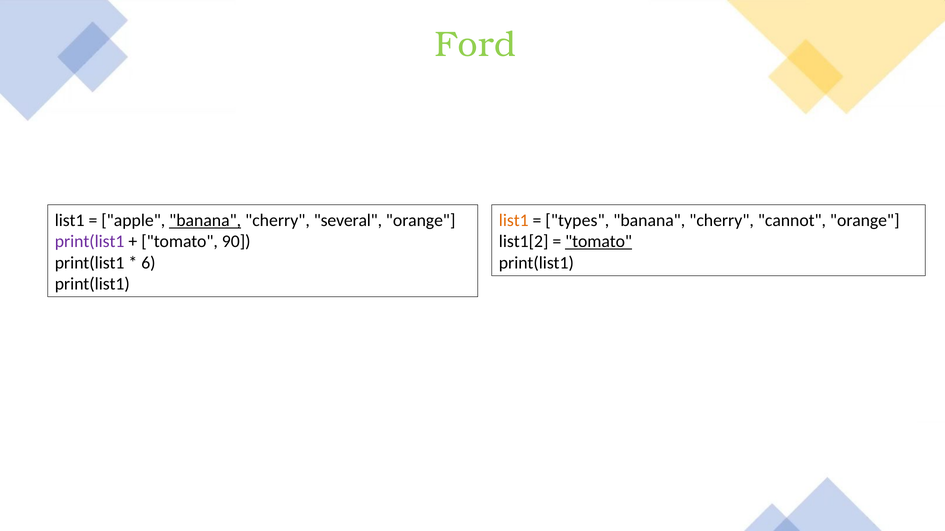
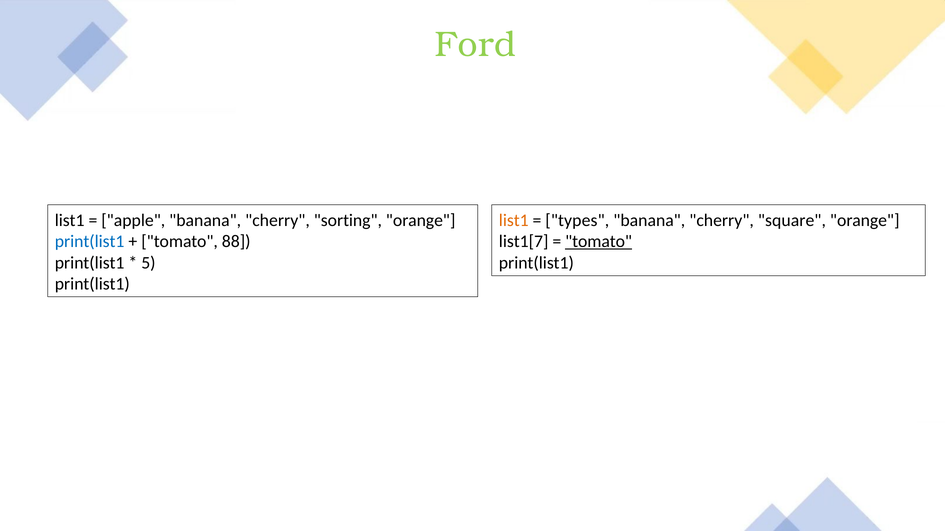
banana underline: present -> none (205, 220)
several: several -> sorting (348, 220)
cannot: cannot -> square (792, 220)
print(list1 colour: purple -> blue (90, 242)
90: 90 -> 88 (236, 242)
list1[2: list1[2 -> list1[7 (524, 242)
6: 6 -> 5 (148, 263)
